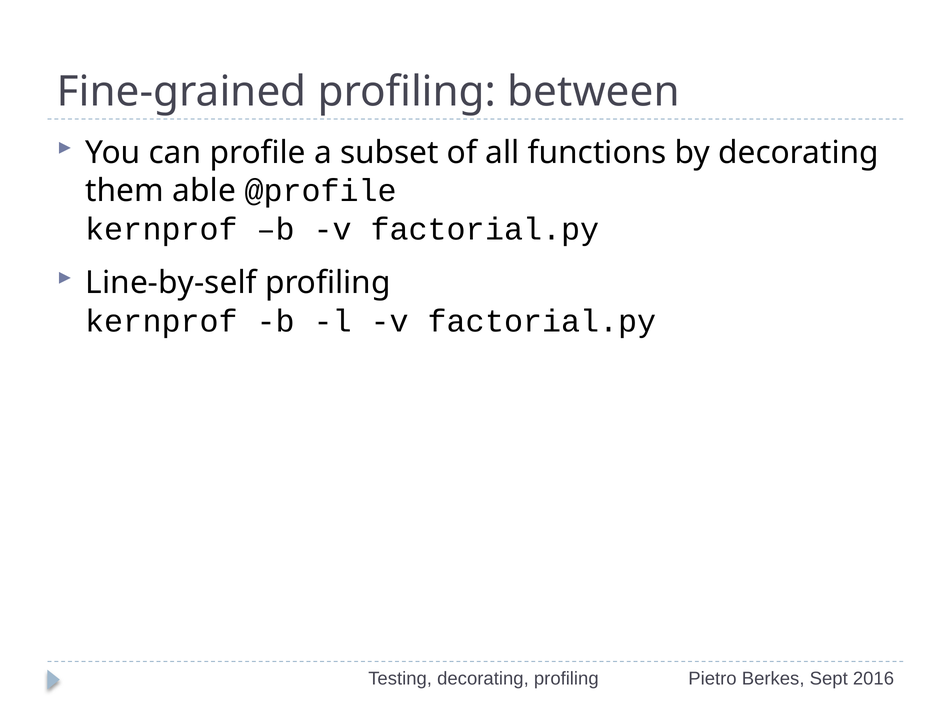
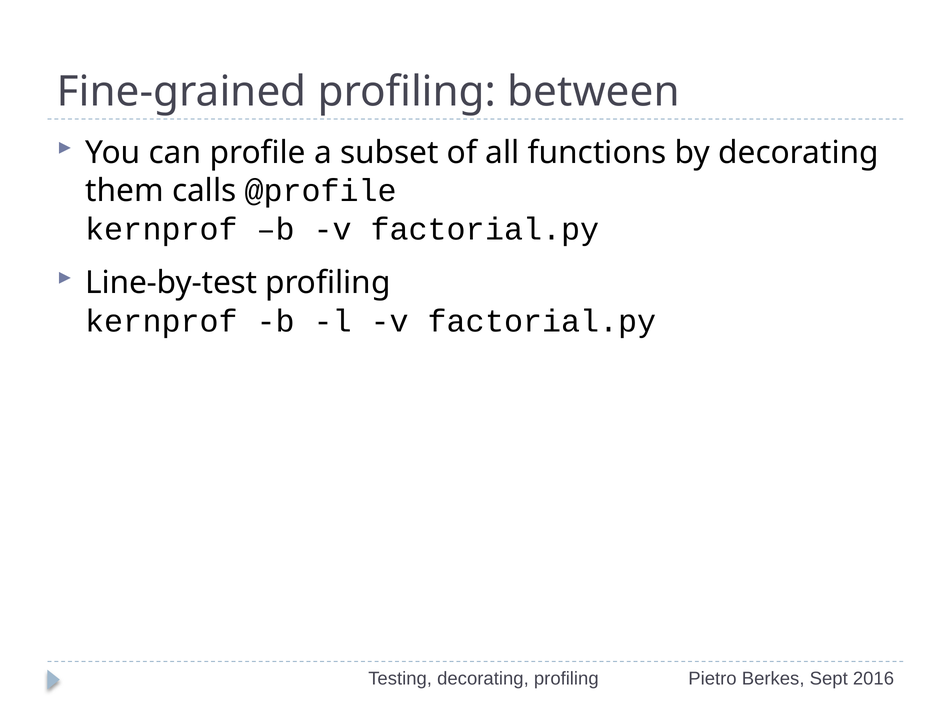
able: able -> calls (204, 191)
Line-by-self: Line-by-self -> Line-by-test (171, 283)
